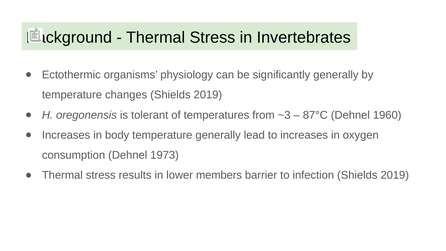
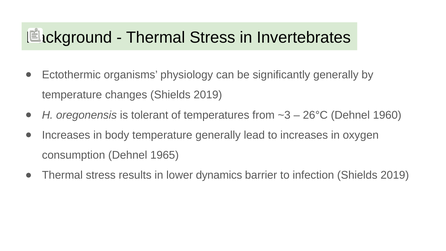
87°C: 87°C -> 26°C (315, 115)
1973: 1973 -> 1965 (165, 155)
members: members -> dynamics (219, 175)
